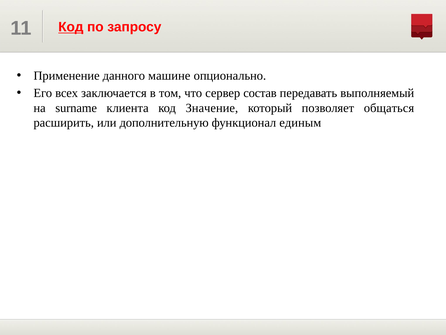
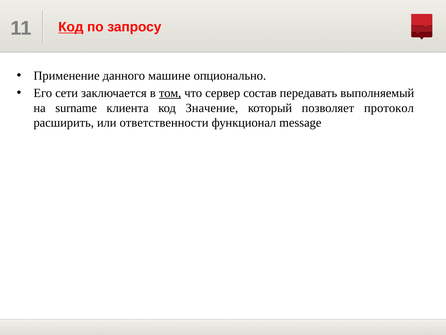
всех: всех -> сети (67, 93)
том underline: none -> present (170, 93)
общаться: общаться -> протокол (389, 108)
дополнительную: дополнительную -> ответственности (164, 123)
единым: единым -> message (300, 123)
